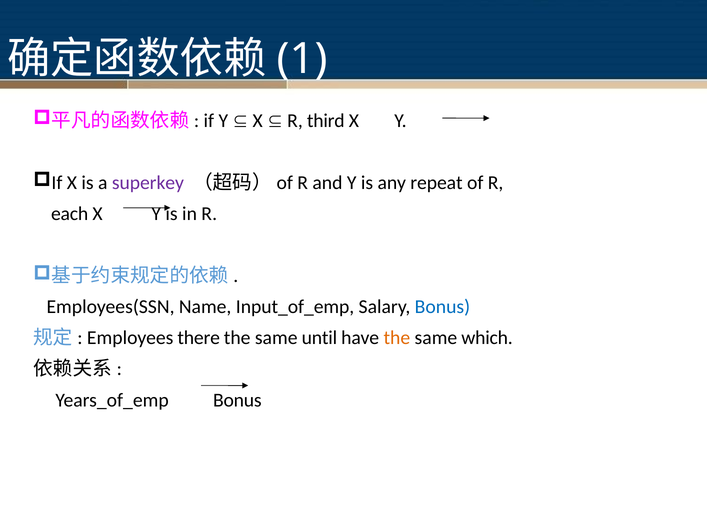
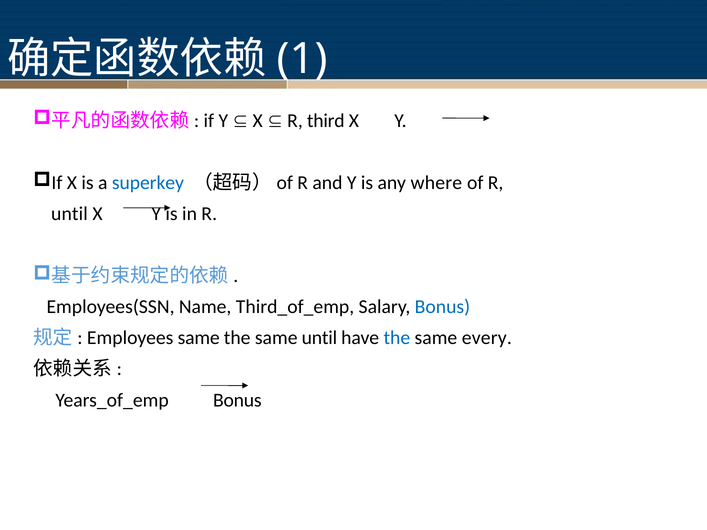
superkey colour: purple -> blue (148, 183)
repeat: repeat -> where (436, 183)
each: each -> until (69, 214)
Input_of_emp: Input_of_emp -> Third_of_emp (295, 307)
Employees there: there -> same (199, 338)
the colour: orange -> blue (397, 338)
which: which -> every (487, 338)
